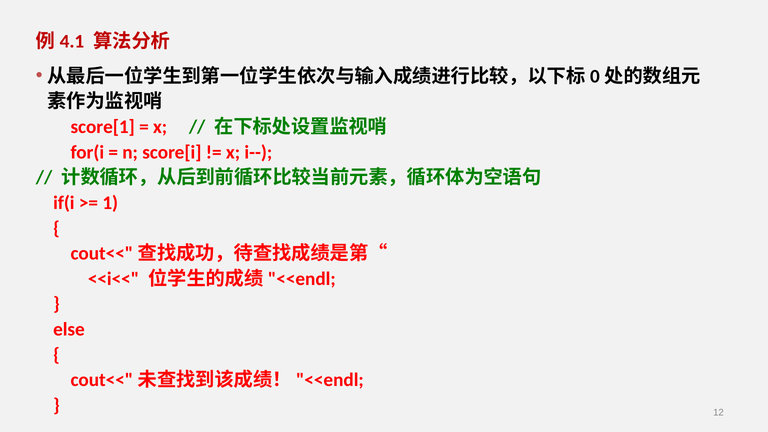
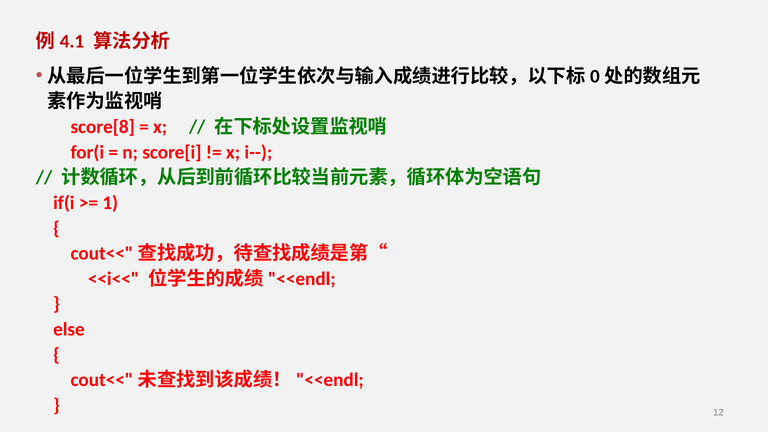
score[1: score[1 -> score[8 (103, 127)
